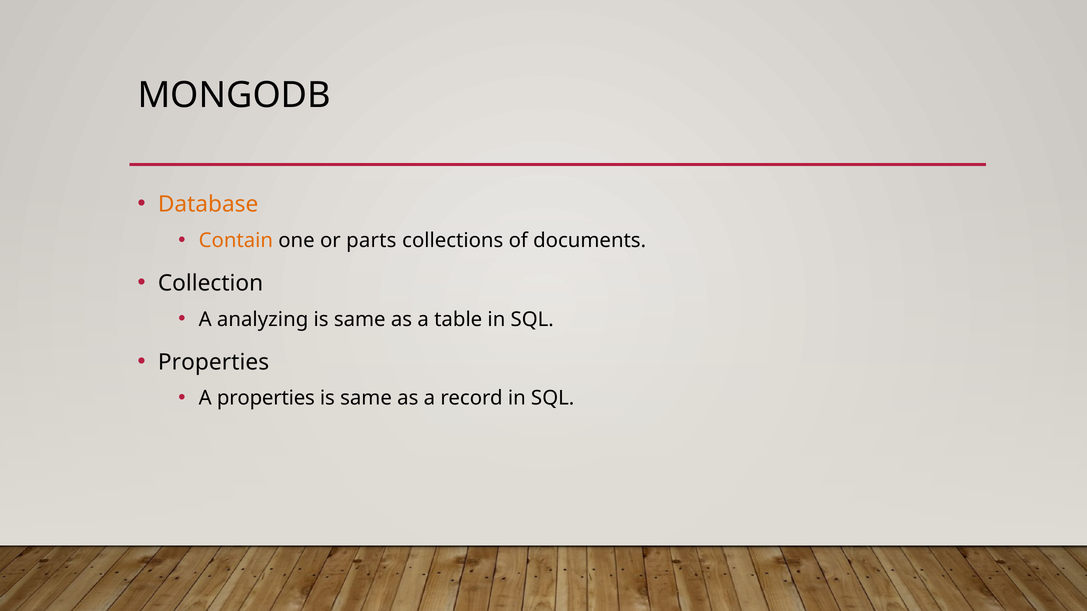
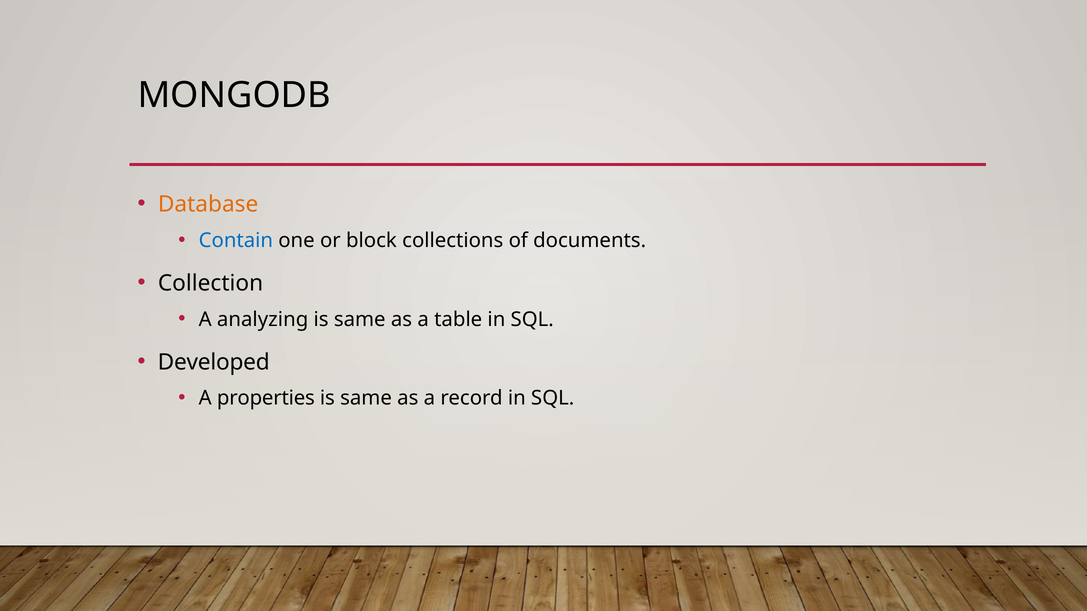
Contain colour: orange -> blue (236, 241)
parts: parts -> block (371, 241)
Properties: Properties -> Developed (214, 362)
